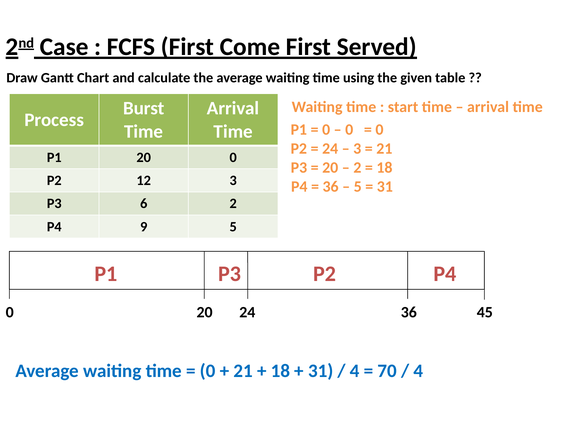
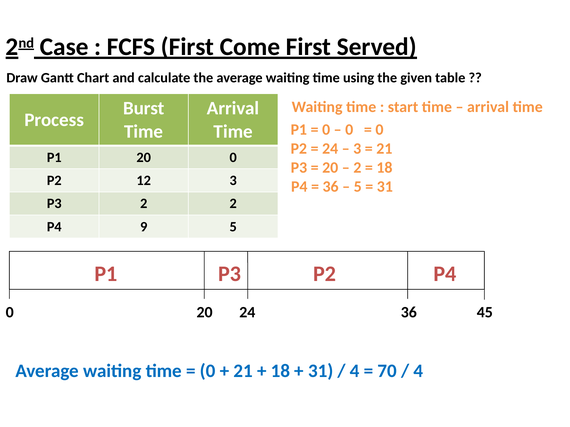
P3 6: 6 -> 2 (144, 204)
